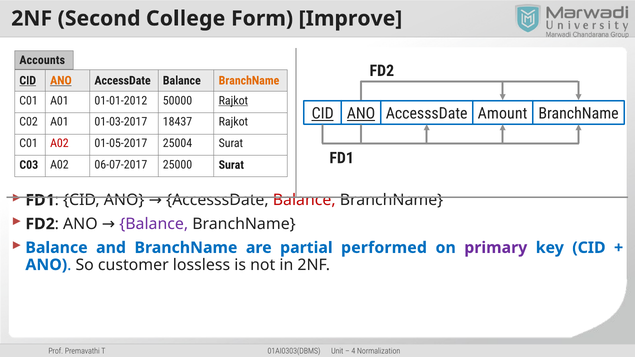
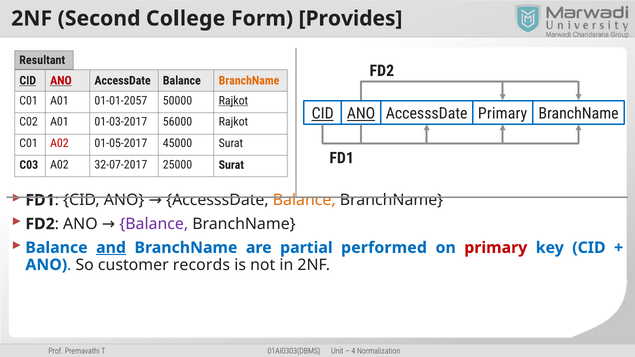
Improve: Improve -> Provides (351, 19)
Accounts: Accounts -> Resultant (42, 60)
ANO colour: orange -> red (61, 81)
01-01-2012: 01-01-2012 -> 01-01-2057 (121, 101)
AccesssDate Amount: Amount -> Primary (503, 114)
18437: 18437 -> 56000 (178, 122)
25004: 25004 -> 45000 (178, 144)
06-07-2017: 06-07-2017 -> 32-07-2017 (121, 165)
Balance colour: red -> orange (304, 200)
and underline: none -> present (111, 248)
primary colour: purple -> red (496, 248)
lossless: lossless -> records (201, 265)
